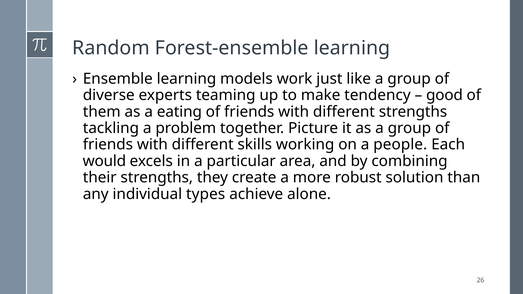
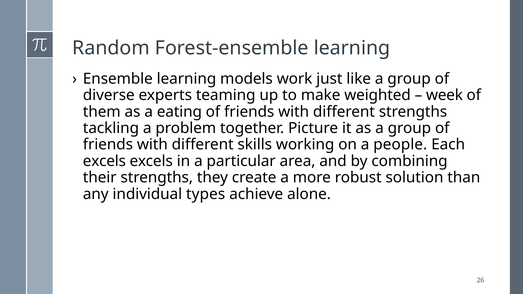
tendency: tendency -> weighted (378, 95)
good: good -> week (444, 95)
would: would -> excels (104, 161)
